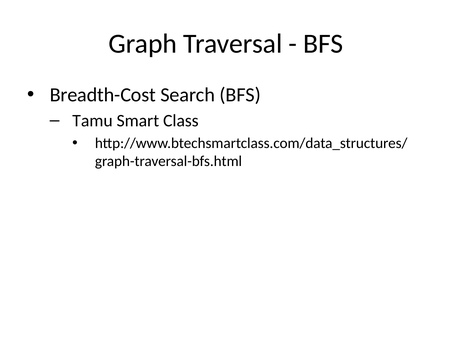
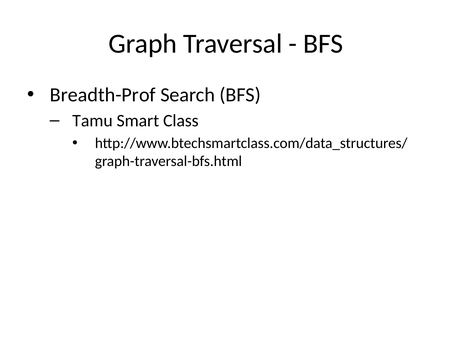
Breadth-Cost: Breadth-Cost -> Breadth-Prof (103, 95)
